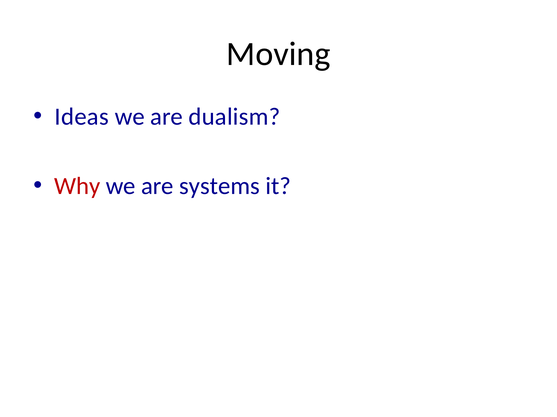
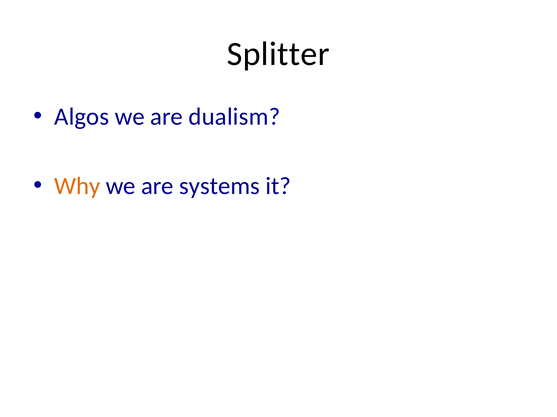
Moving: Moving -> Splitter (278, 54)
Ideas: Ideas -> Algos (82, 117)
Why colour: red -> orange (77, 186)
